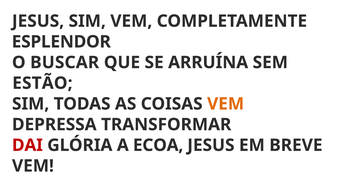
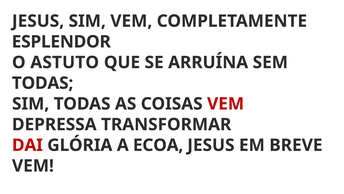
BUSCAR: BUSCAR -> ASTUTO (65, 62)
ESTÃO: ESTÃO -> TODAS (43, 83)
VEM colour: orange -> red (226, 104)
